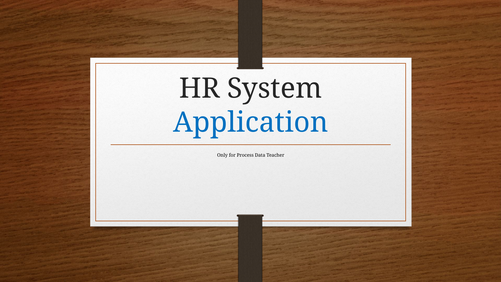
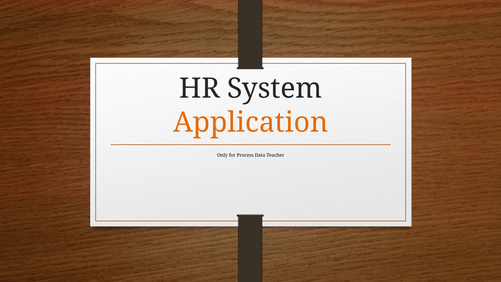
Application colour: blue -> orange (251, 122)
